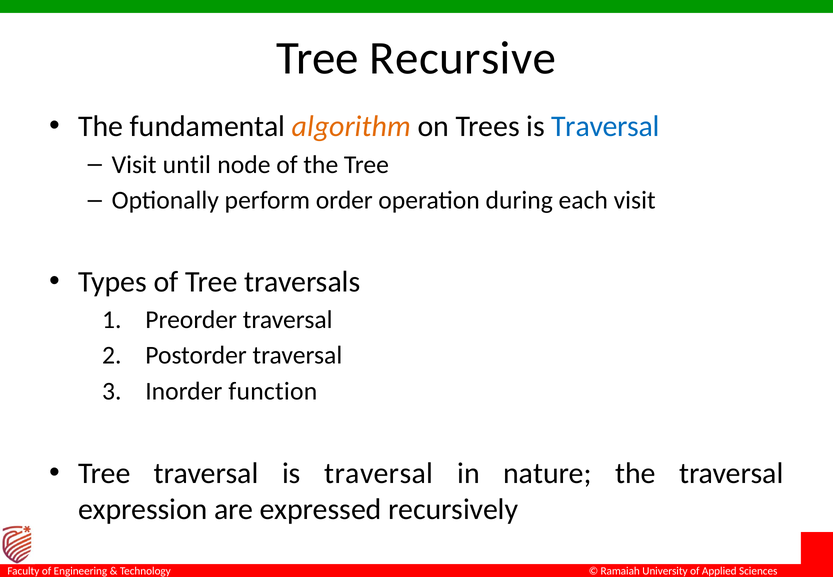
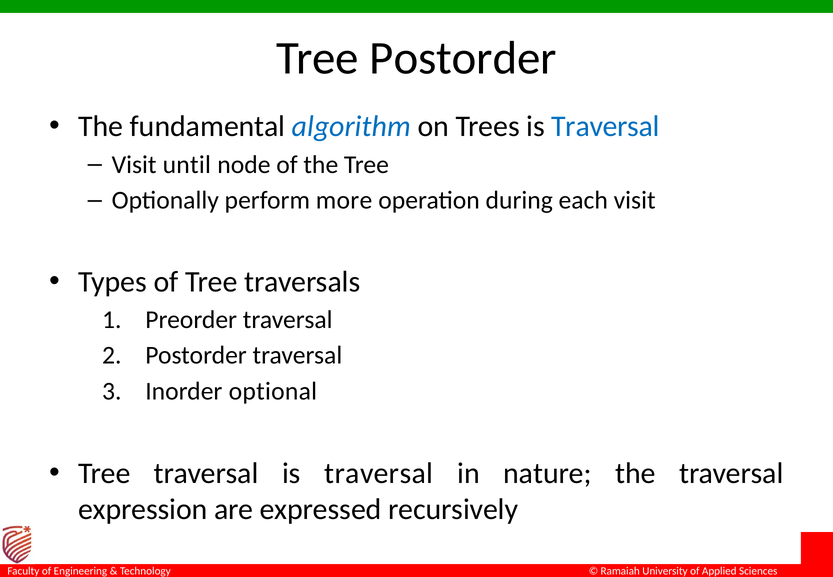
Tree Recursive: Recursive -> Postorder (463, 58)
algorithm colour: orange -> blue (351, 126)
order: order -> more (344, 200)
function: function -> optional (273, 391)
